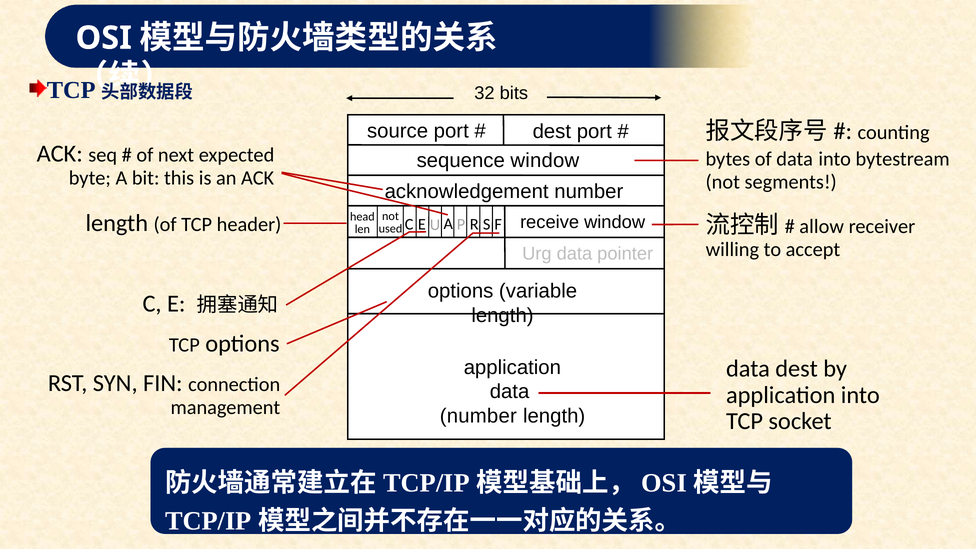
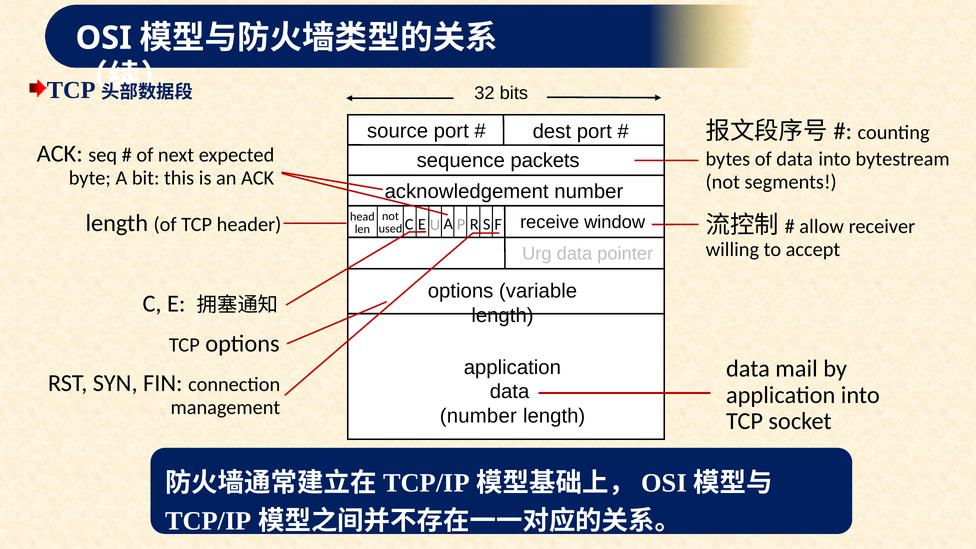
sequence window: window -> packets (545, 160)
data dest: dest -> mail (797, 369)
